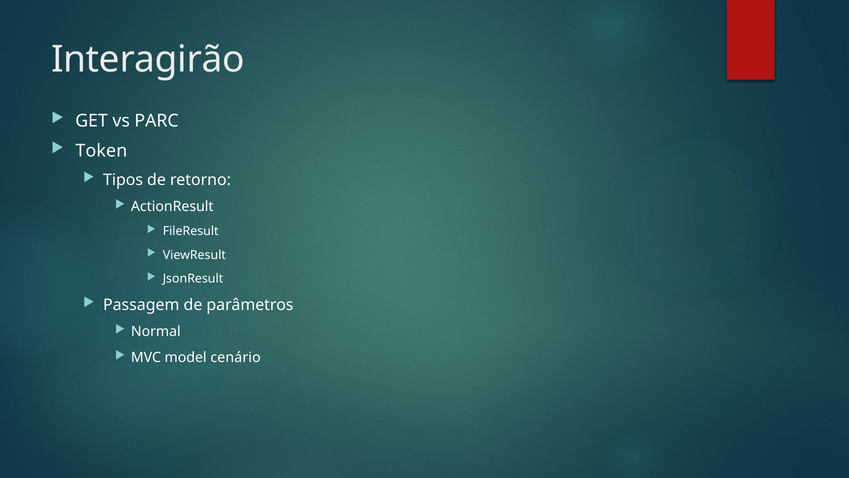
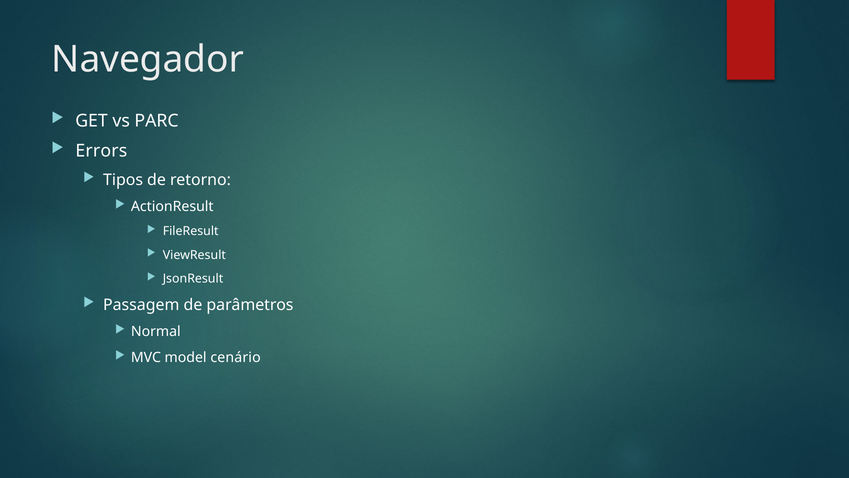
Interagirão: Interagirão -> Navegador (148, 60)
Token: Token -> Errors (101, 151)
